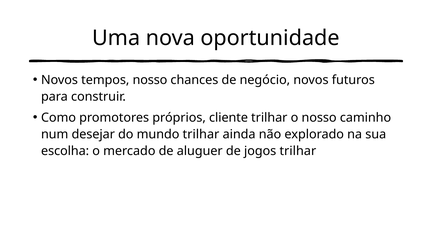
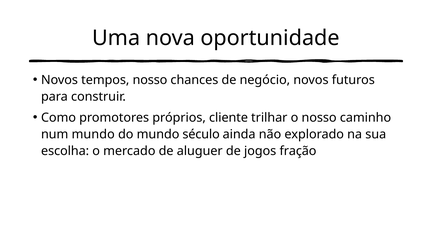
num desejar: desejar -> mundo (93, 134)
mundo trilhar: trilhar -> século (201, 134)
jogos trilhar: trilhar -> fração (298, 151)
